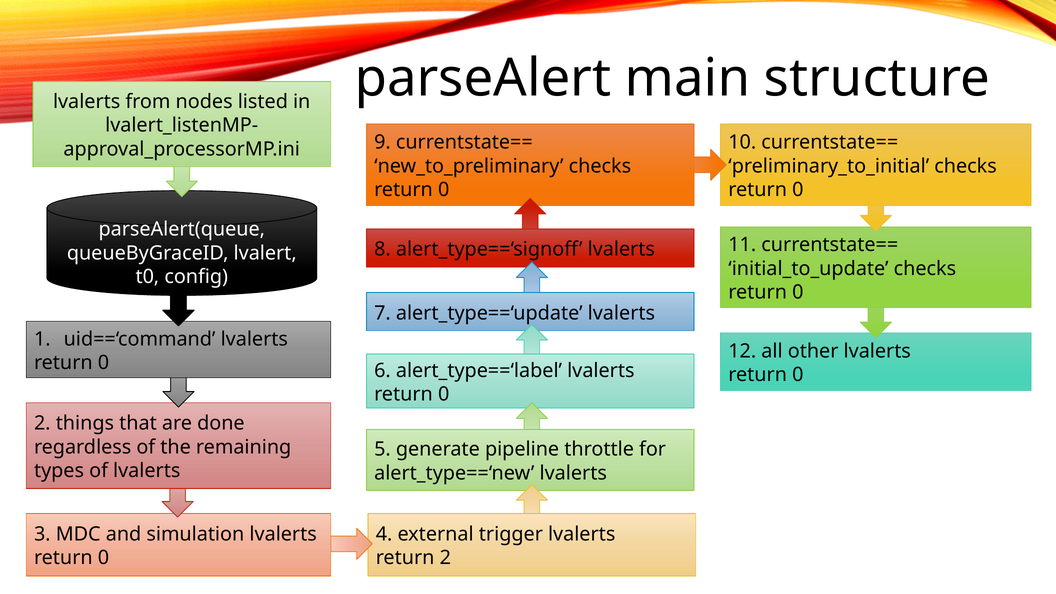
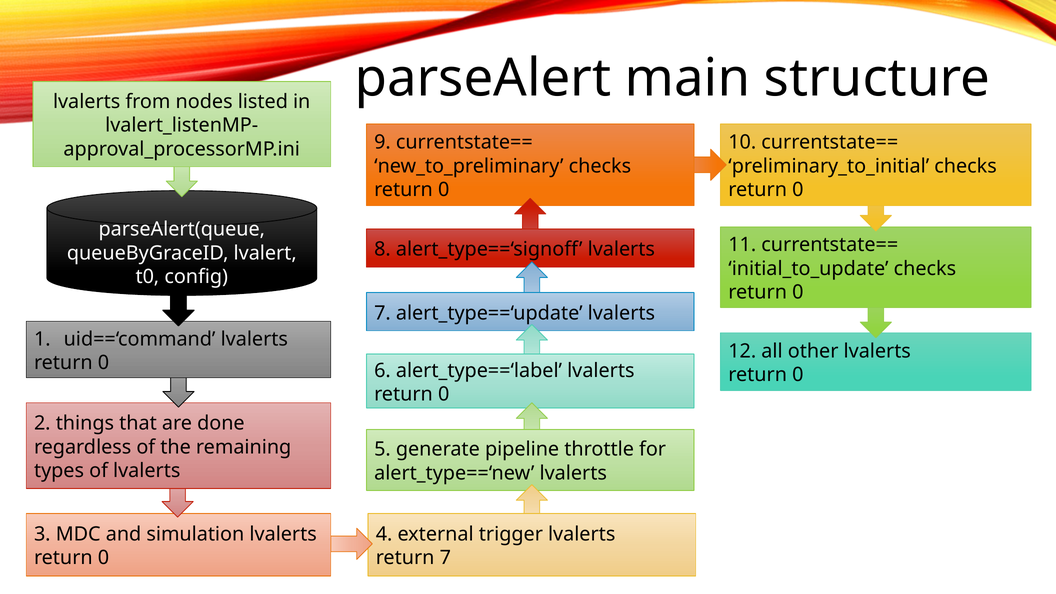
return 2: 2 -> 7 (445, 558)
